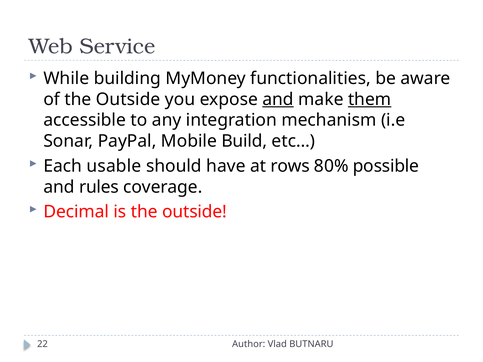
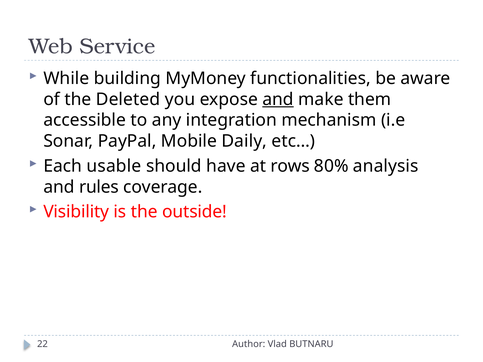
of the Outside: Outside -> Deleted (128, 99)
them underline: present -> none (370, 99)
Build: Build -> Daily (244, 141)
possible: possible -> analysis (386, 166)
Decimal: Decimal -> Visibility (76, 212)
